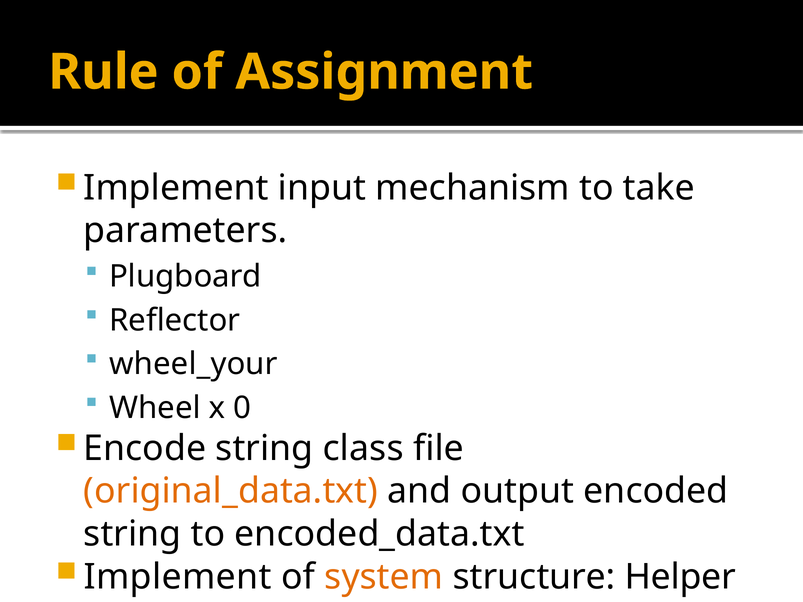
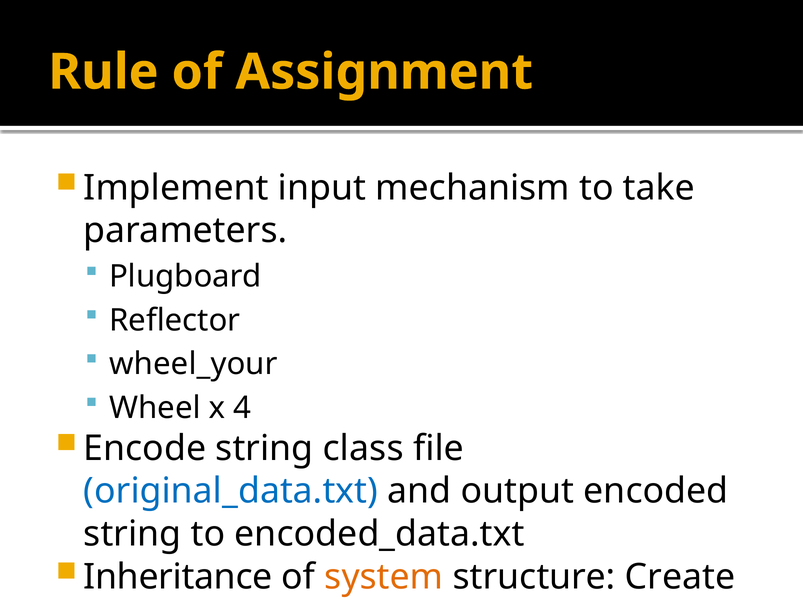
0: 0 -> 4 (242, 408)
original_data.txt colour: orange -> blue (231, 491)
Implement: Implement -> Inheritance (178, 577)
Helper: Helper -> Create (680, 577)
